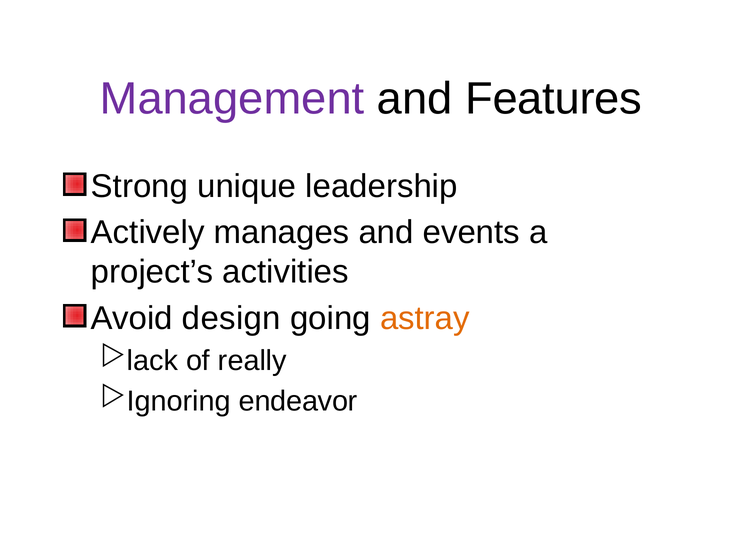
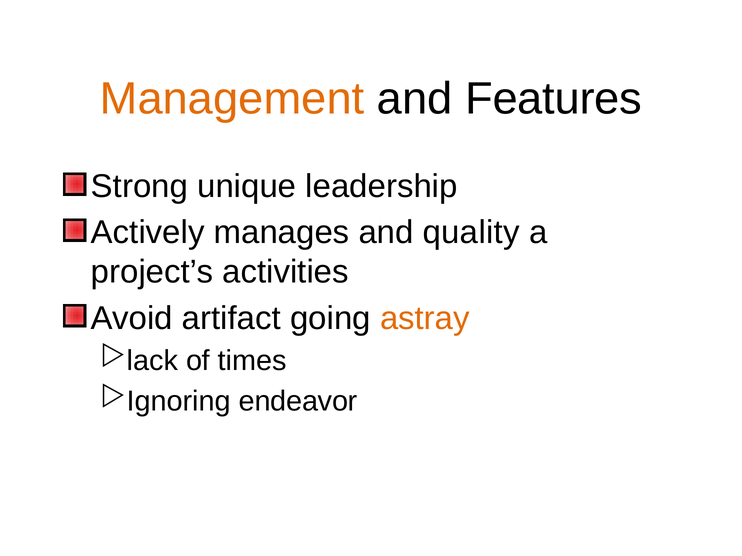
Management colour: purple -> orange (232, 99)
events: events -> quality (471, 233)
design: design -> artifact (231, 319)
really: really -> times (252, 361)
